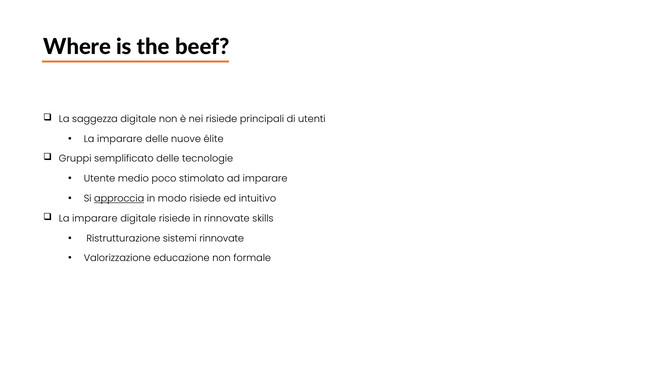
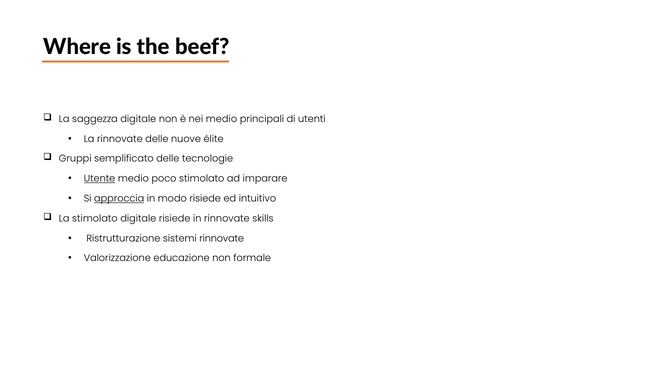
nei risiede: risiede -> medio (221, 119)
imparare: imparare -> rinnovate (120, 139)
Utente underline: none -> present (99, 179)
imparare: imparare -> stimolato (95, 219)
